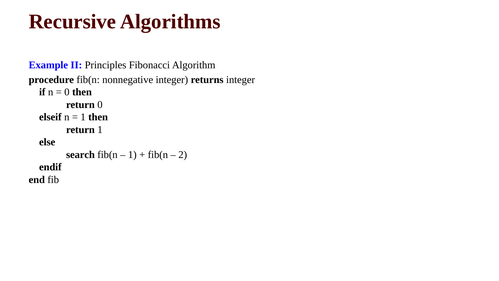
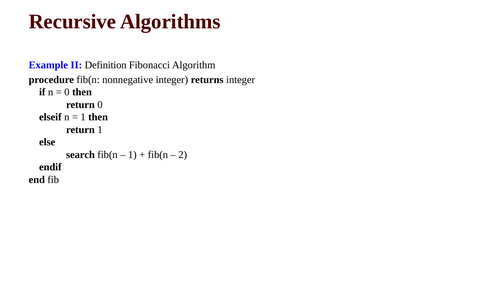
Principles: Principles -> Definition (106, 65)
